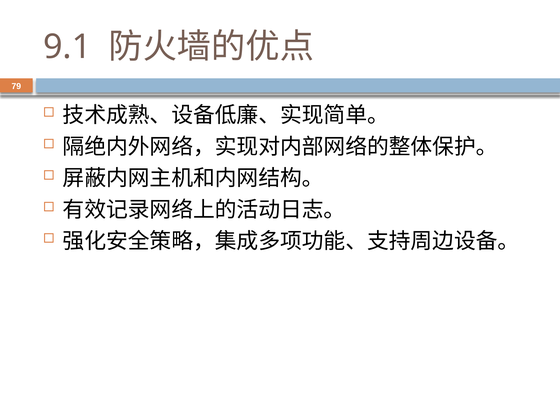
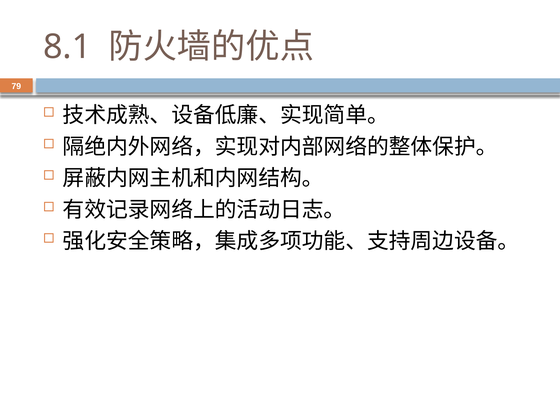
9.1: 9.1 -> 8.1 (67, 47)
